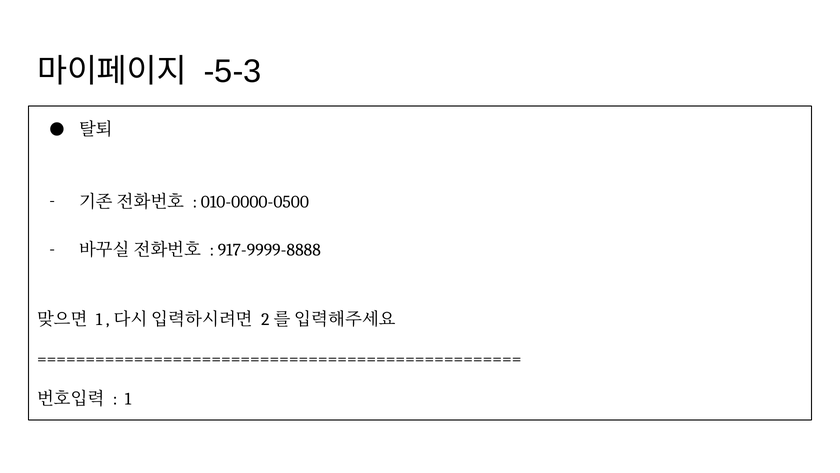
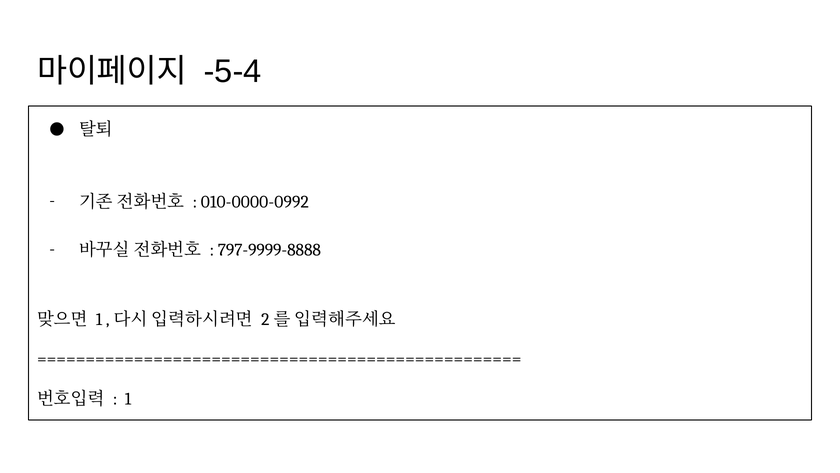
-5-3: -5-3 -> -5-4 (233, 71)
010-0000-0500: 010-0000-0500 -> 010-0000-0992 (255, 202)
917-9999-8888: 917-9999-8888 -> 797-9999-8888 (269, 250)
